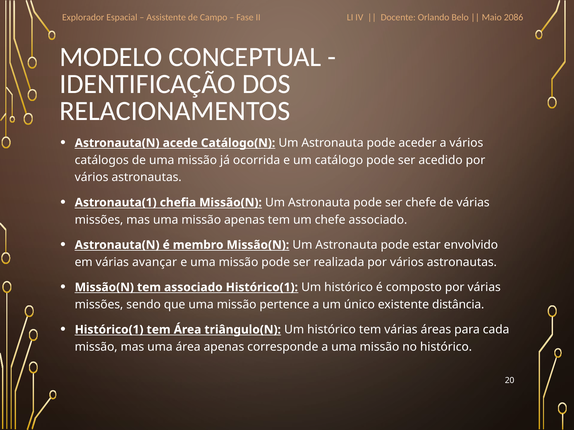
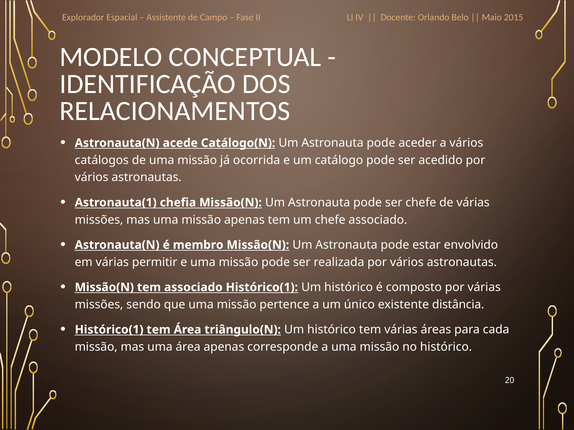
2086: 2086 -> 2015 (514, 17)
avançar: avançar -> permitir (155, 262)
